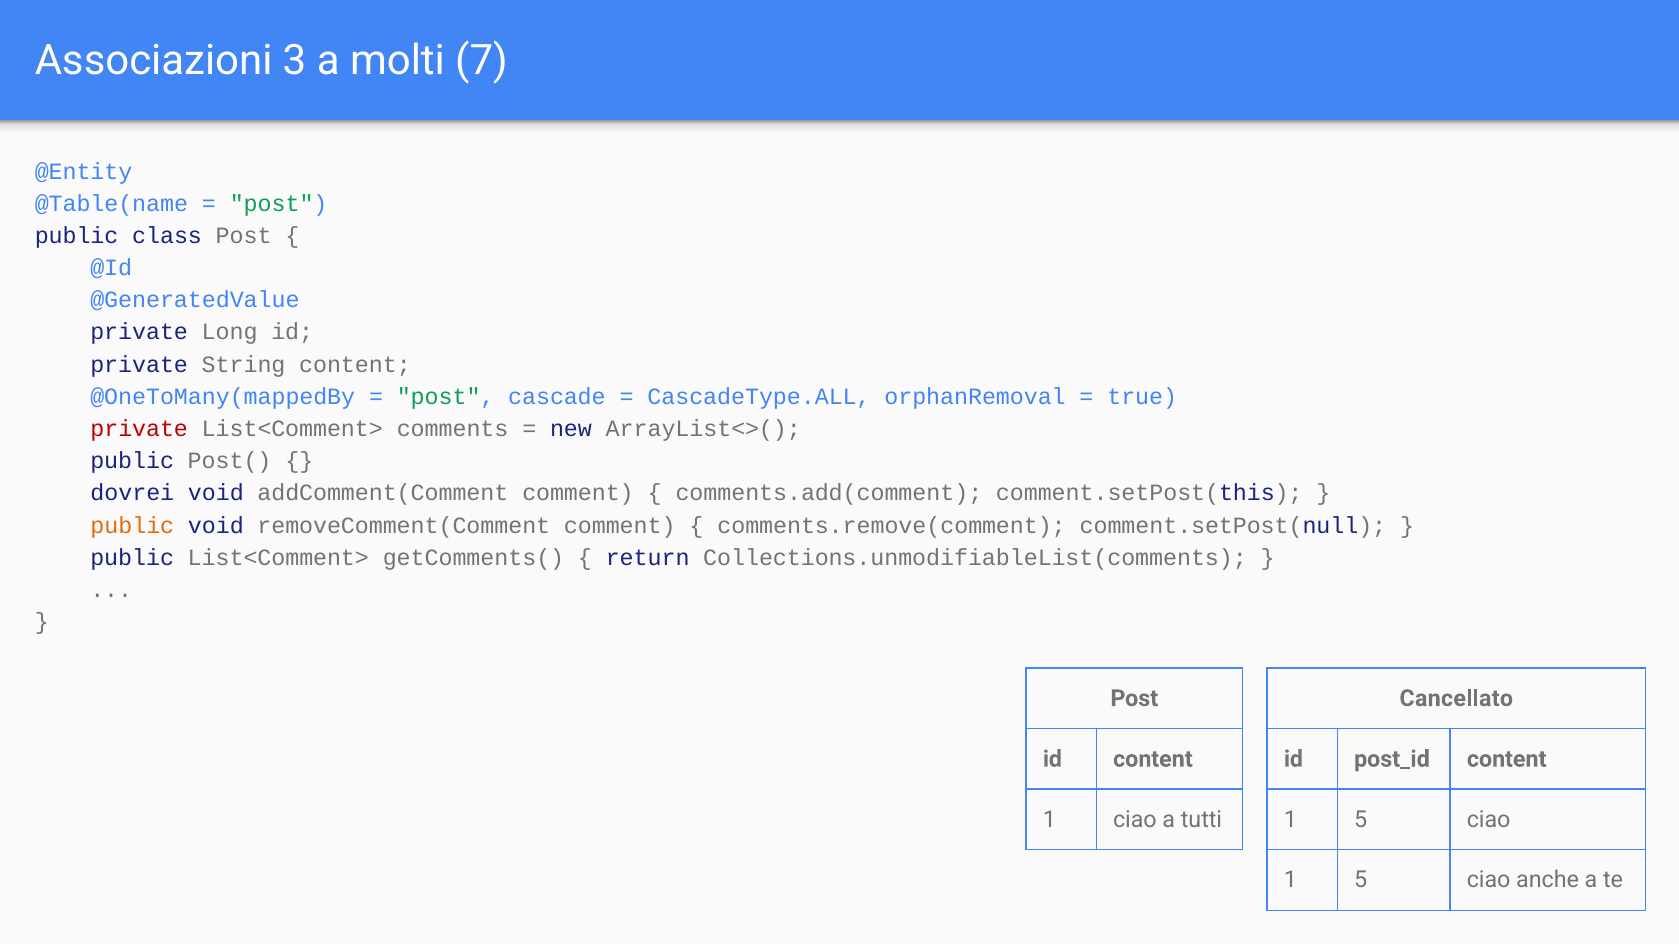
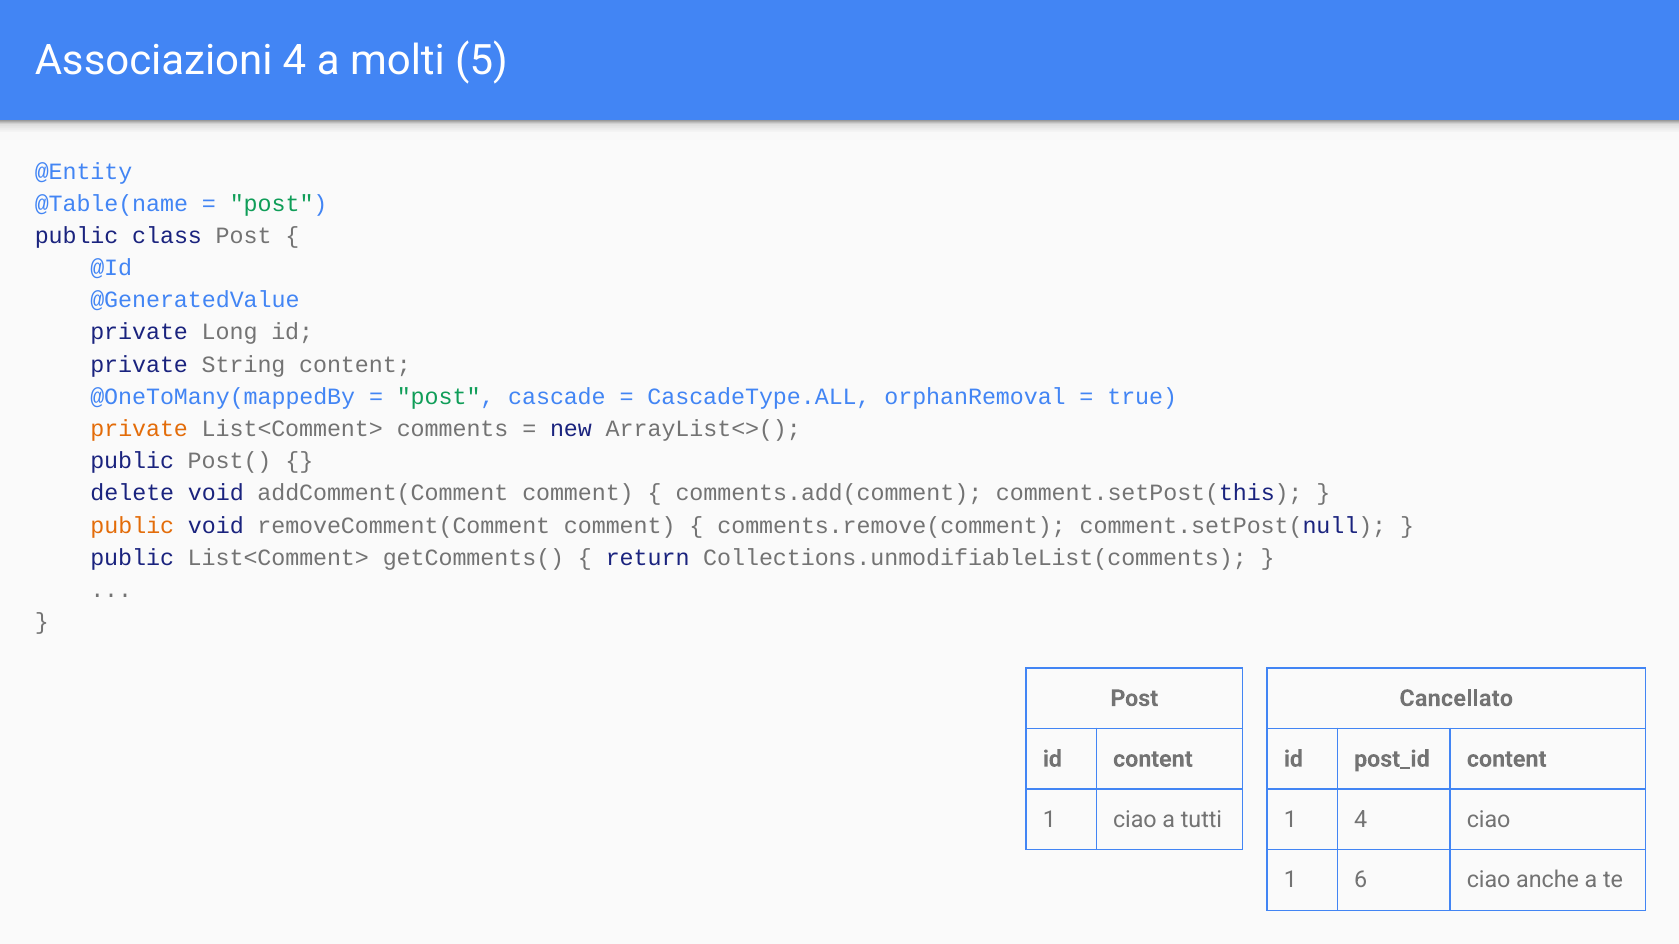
Associazioni 3: 3 -> 4 (295, 61)
7: 7 -> 5 (482, 61)
private colour: red -> orange (139, 429)
dovrei: dovrei -> delete (132, 493)
5: 5 -> 4 (1361, 820)
5: 5 -> 6 (1361, 881)
